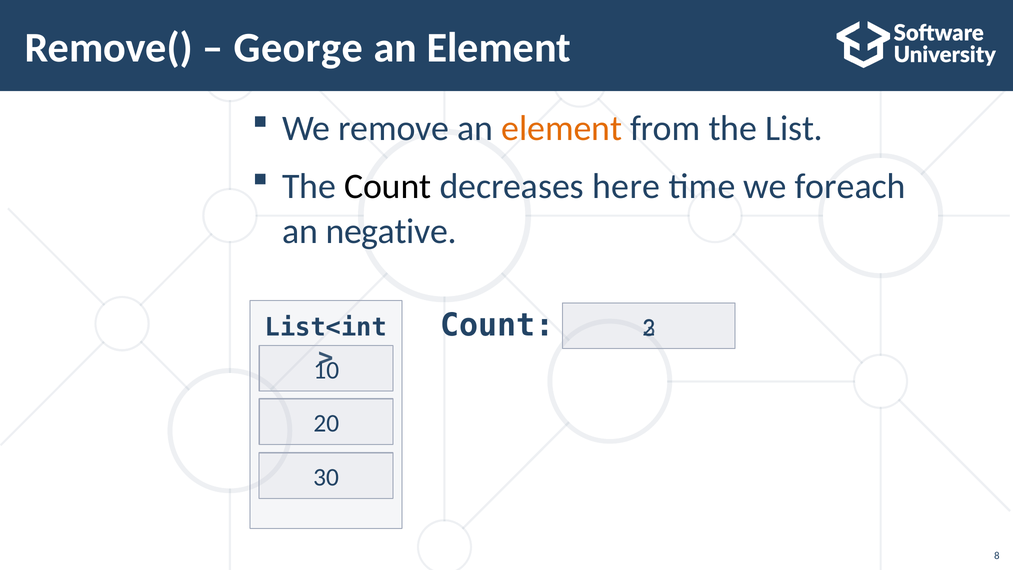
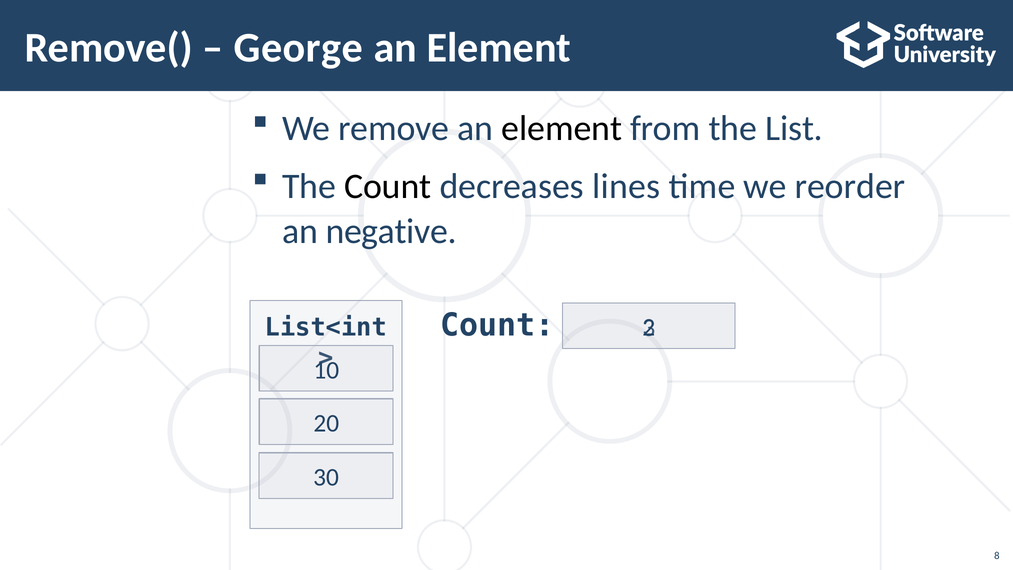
element colour: orange -> black (562, 129)
here: here -> lines (626, 186)
foreach: foreach -> reorder (850, 186)
